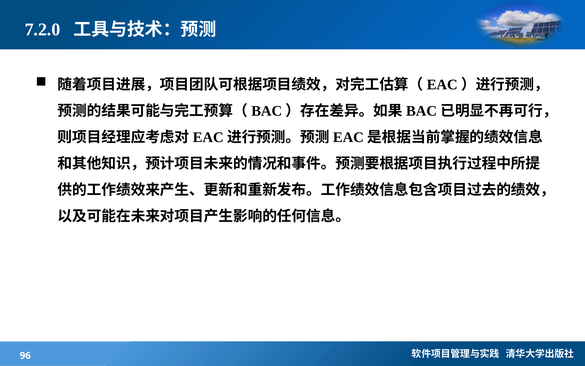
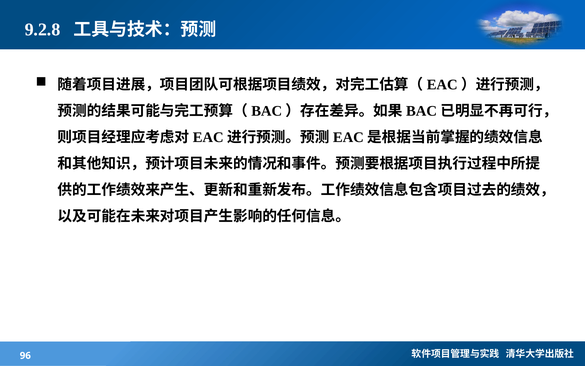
7.2.0: 7.2.0 -> 9.2.8 (42, 30)
